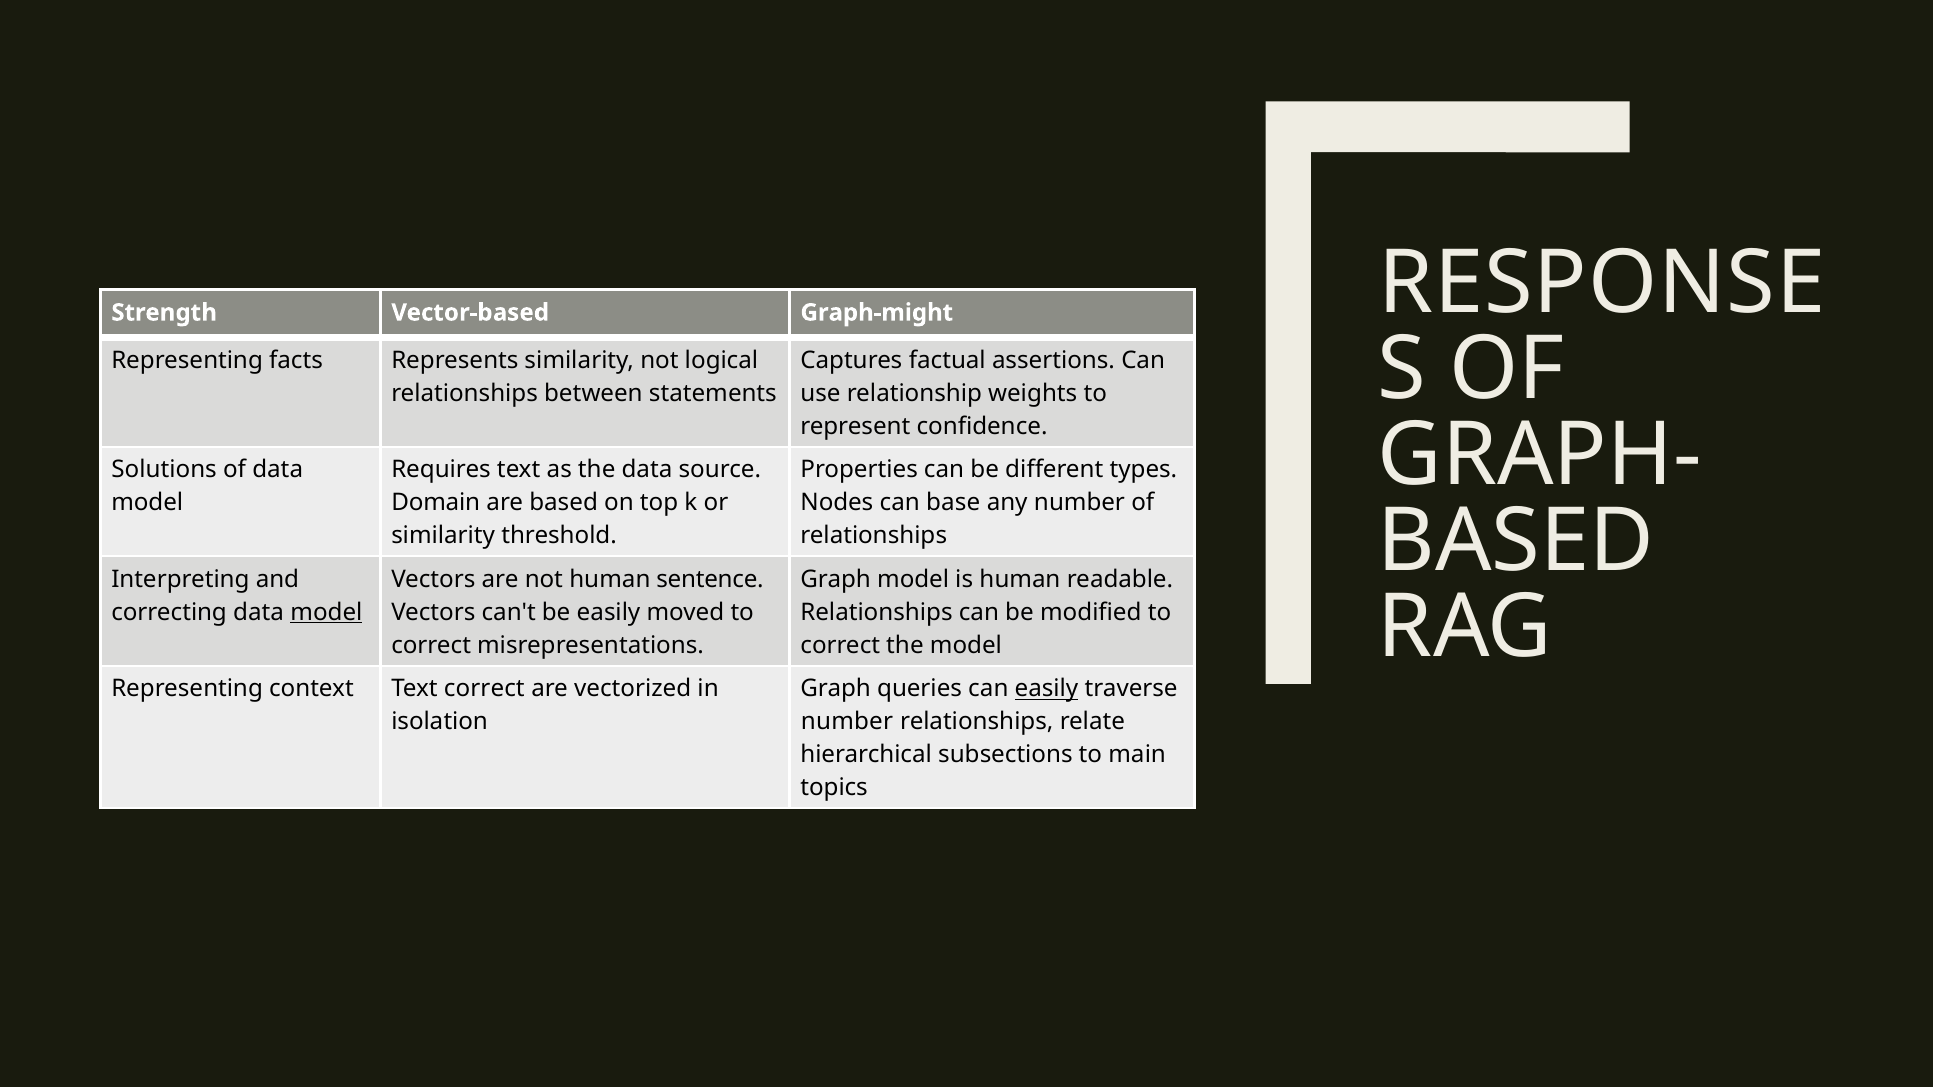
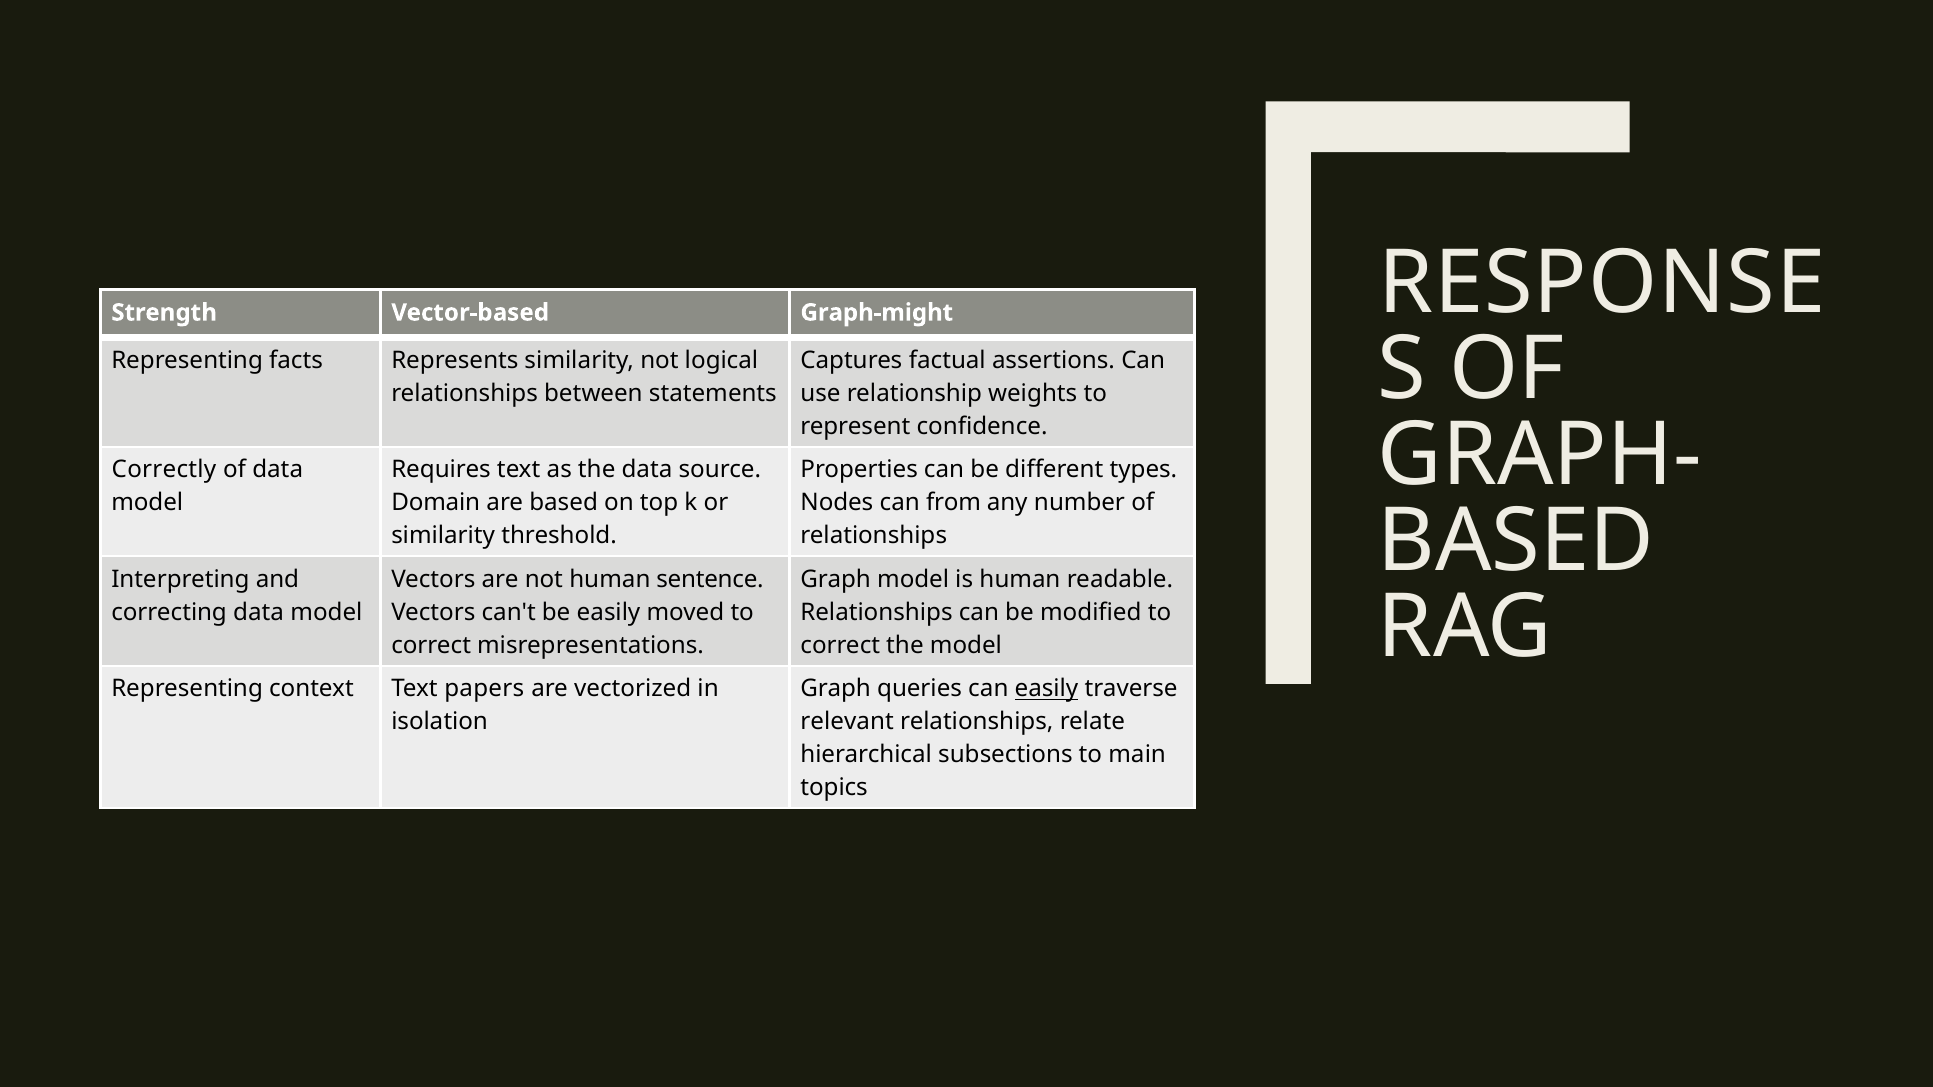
Solutions: Solutions -> Correctly (164, 470)
base: base -> from (953, 503)
model underline: present -> none (326, 612)
Text correct: correct -> papers (484, 689)
number: number -> relevant (847, 722)
